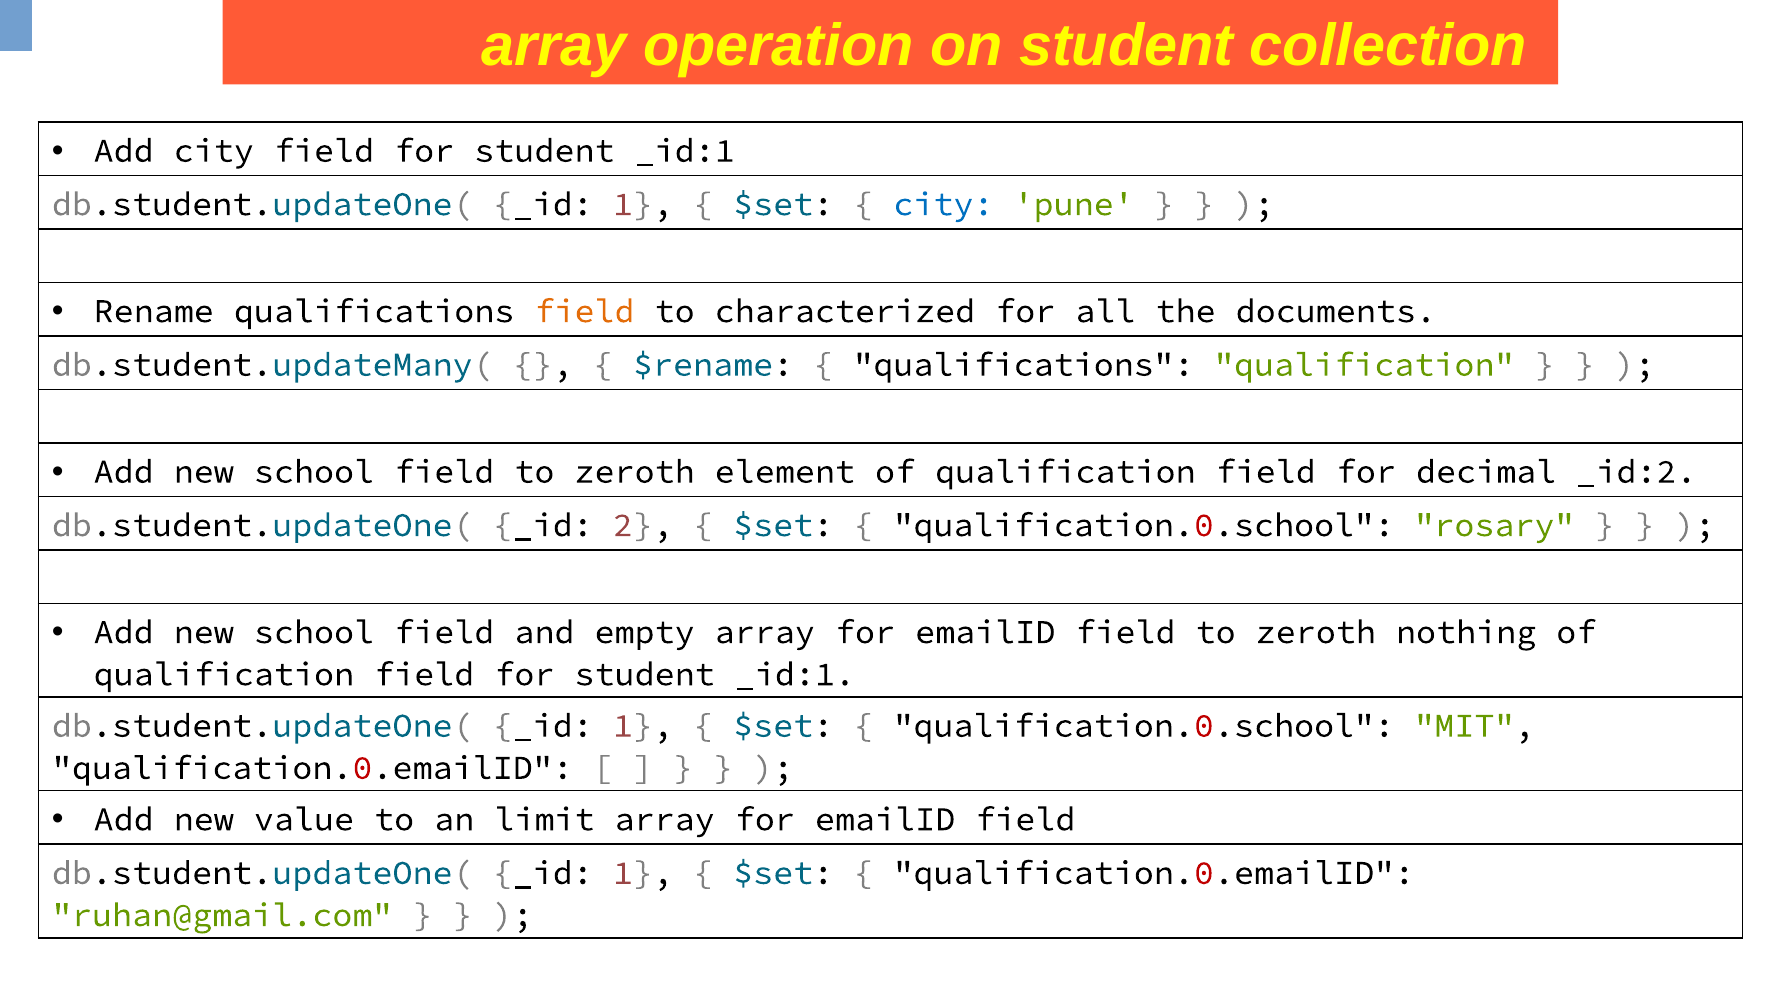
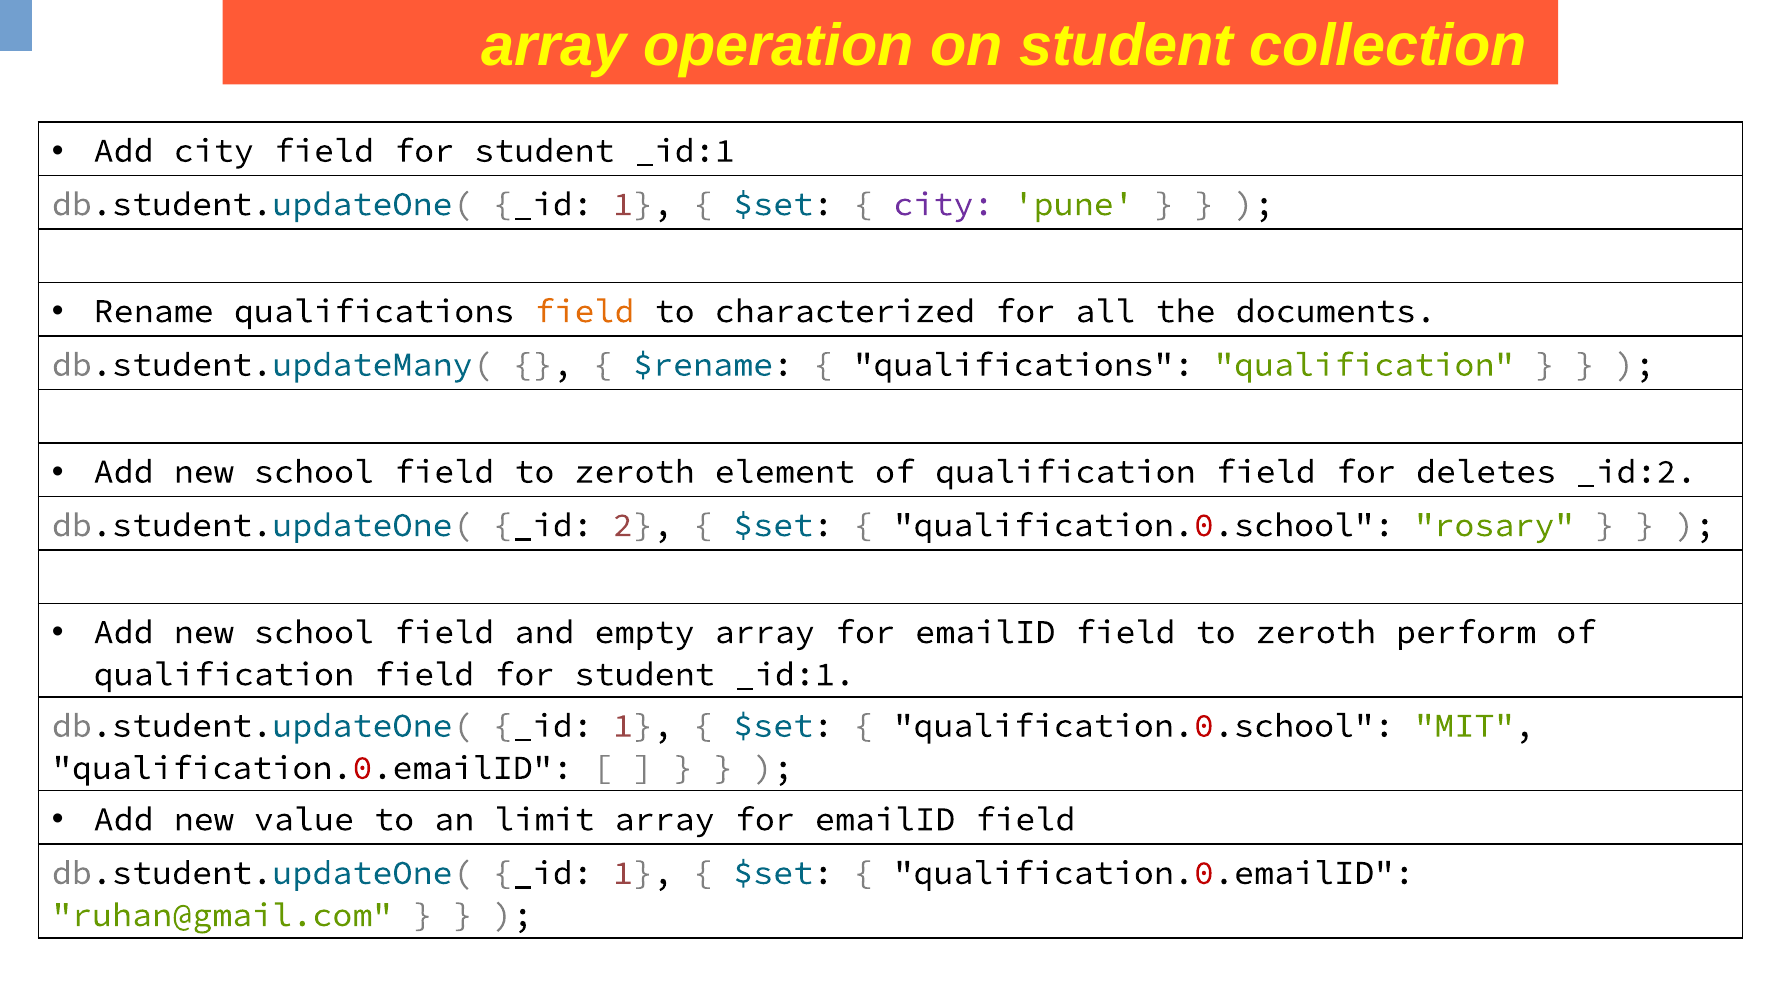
city colour: blue -> purple (943, 204)
decimal: decimal -> deletes (1486, 472)
nothing: nothing -> perform (1466, 632)
